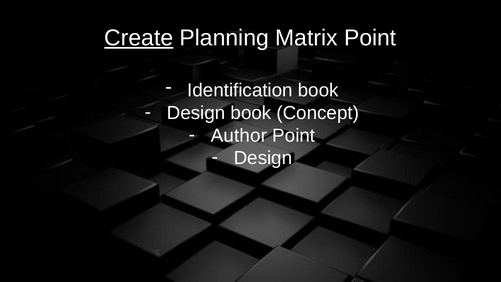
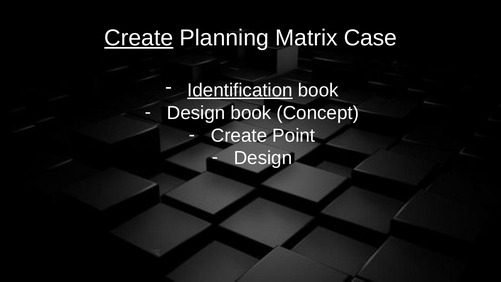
Matrix Point: Point -> Case (370, 38)
Identification underline: none -> present (240, 90)
Author: Author -> Create (239, 135)
